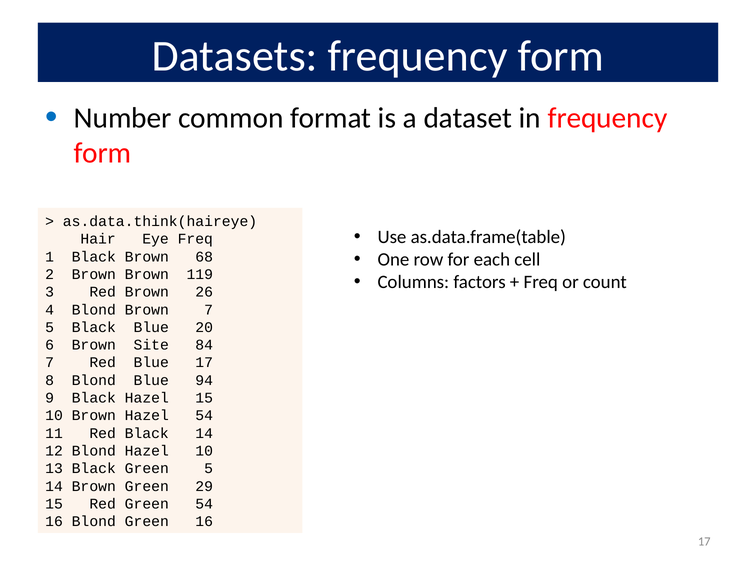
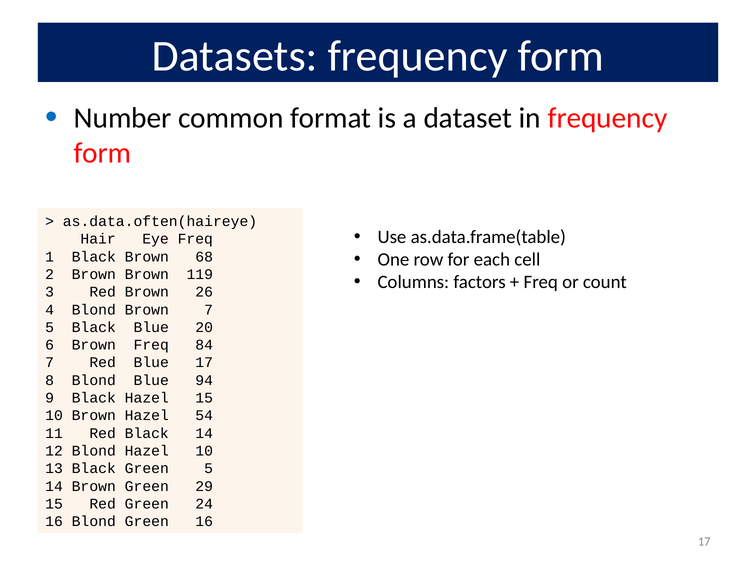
as.data.think(haireye: as.data.think(haireye -> as.data.often(haireye (160, 221)
Brown Site: Site -> Freq (151, 345)
Green 54: 54 -> 24 (204, 504)
